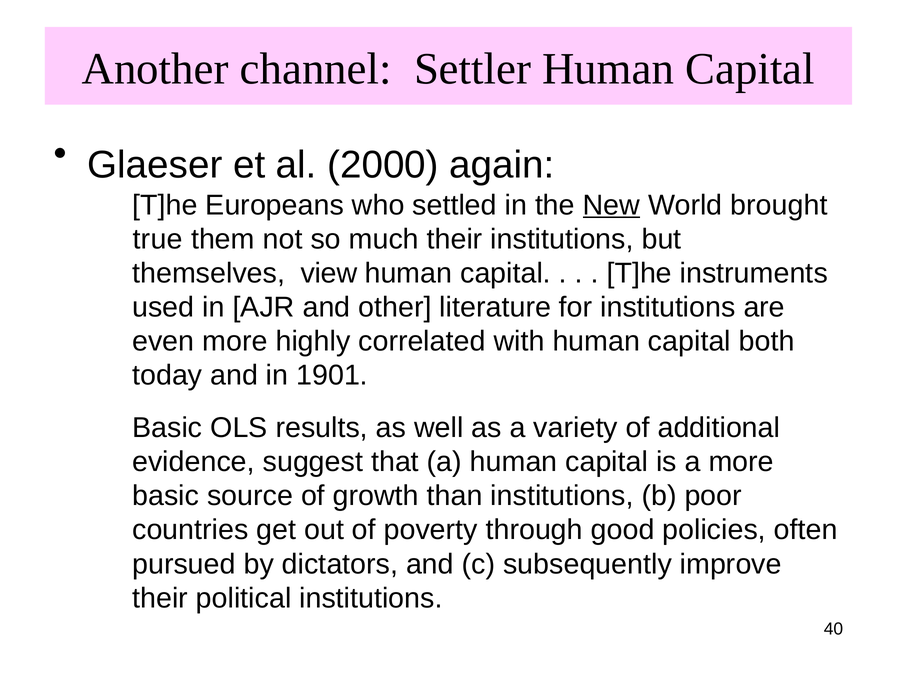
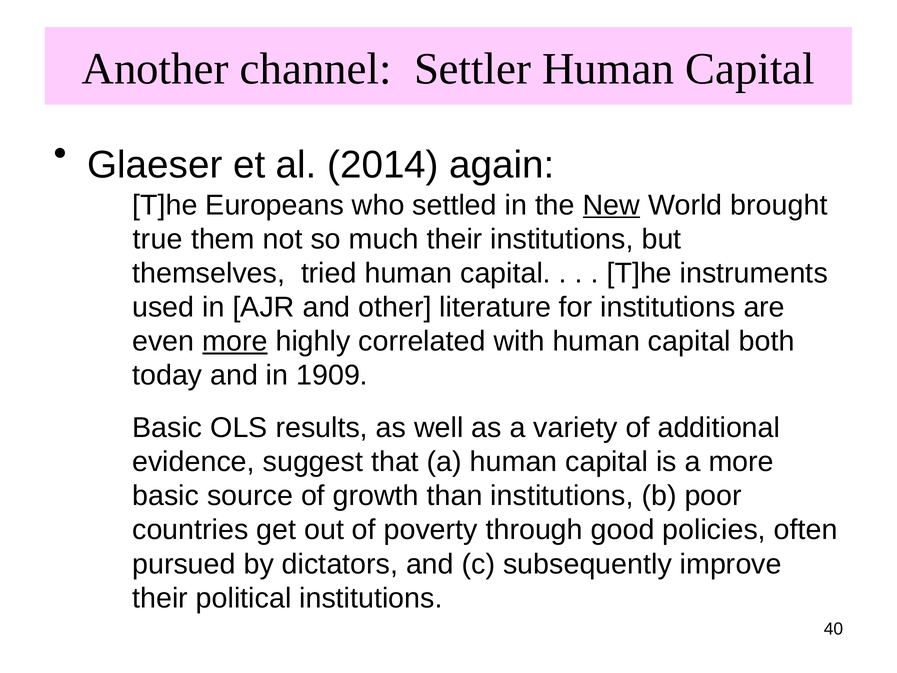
2000: 2000 -> 2014 (383, 165)
view: view -> tried (329, 273)
more underline: none -> present (235, 341)
1901: 1901 -> 1909 (332, 375)
